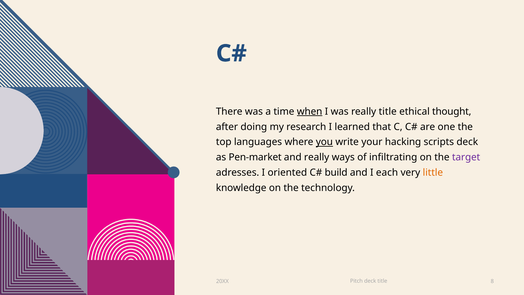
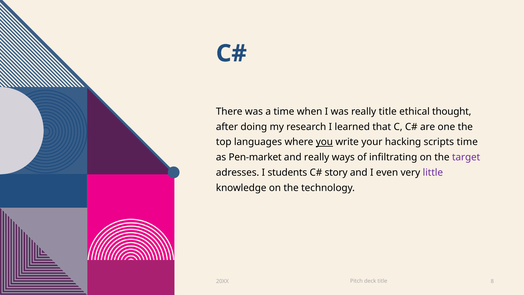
when underline: present -> none (310, 111)
scripts deck: deck -> time (467, 142)
oriented: oriented -> students (287, 173)
build: build -> story (336, 173)
each: each -> even (387, 173)
little colour: orange -> purple (433, 173)
